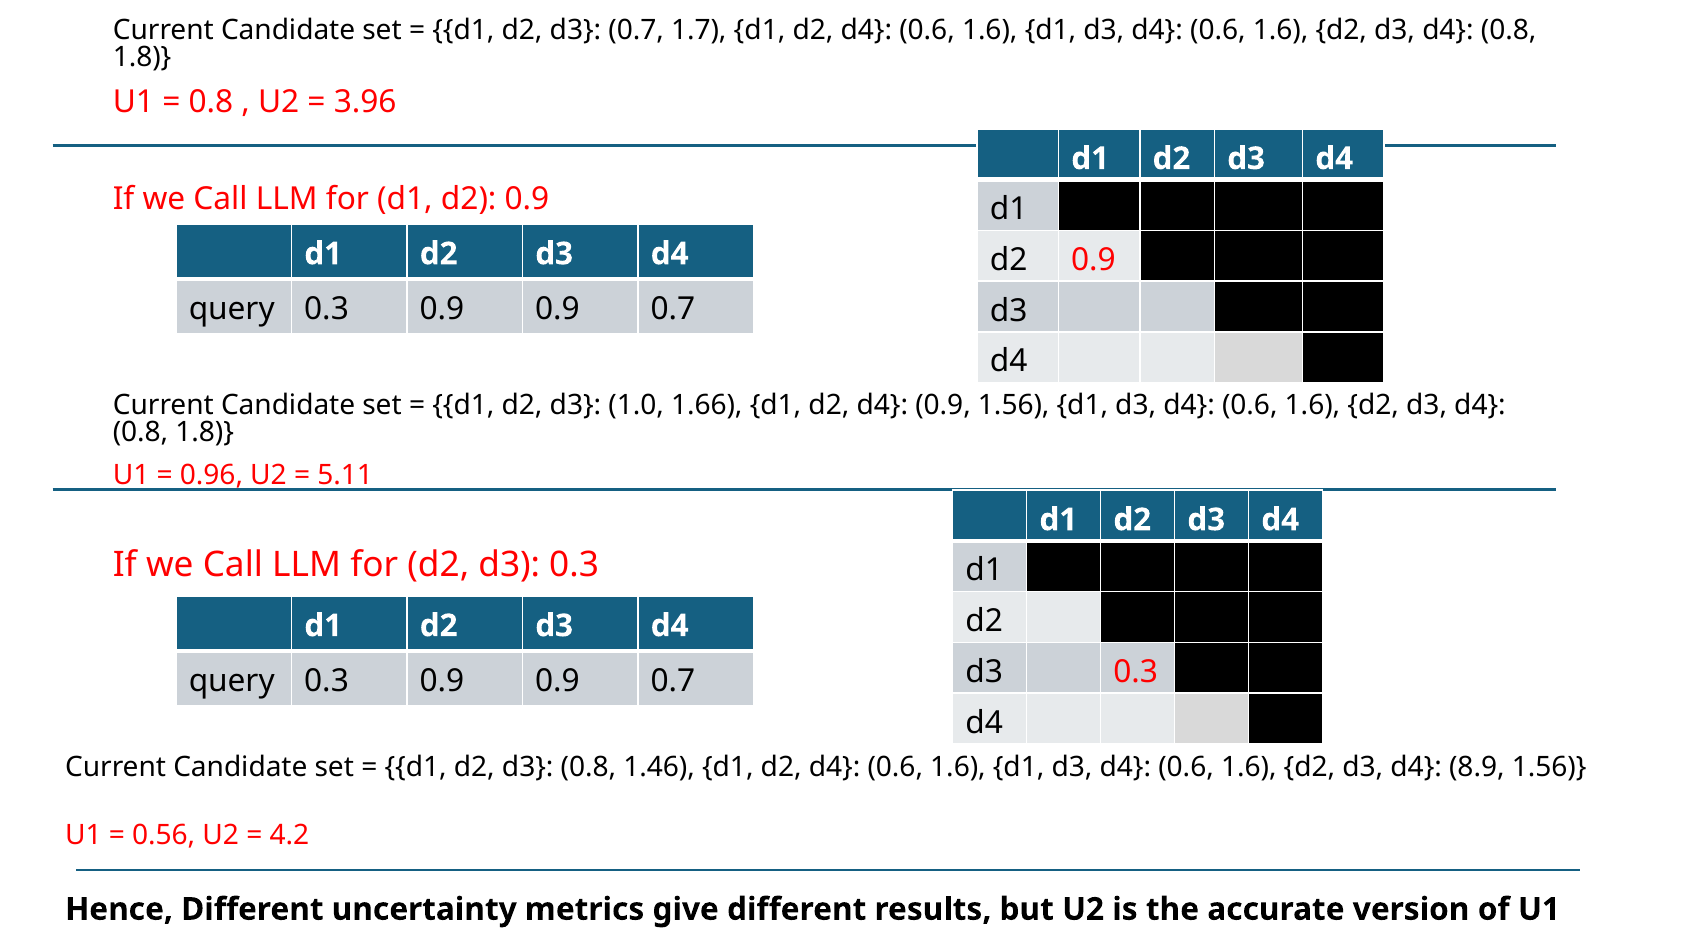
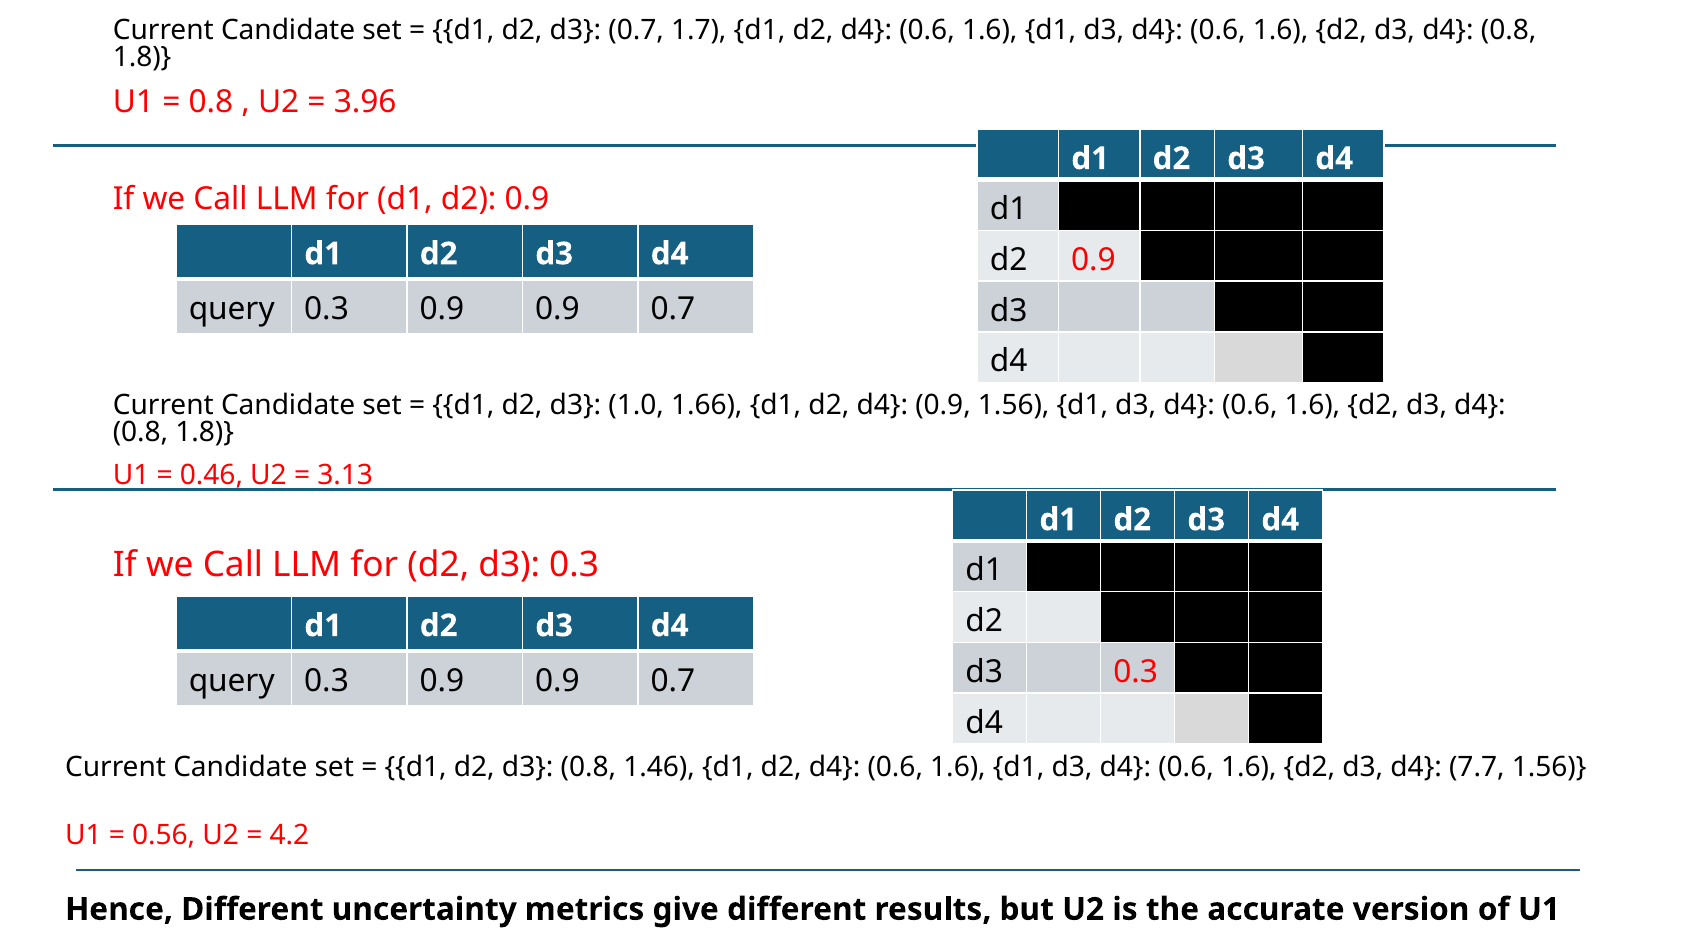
0.96: 0.96 -> 0.46 (211, 475)
5.11: 5.11 -> 3.13 (345, 475)
8.9: 8.9 -> 7.7 (1477, 767)
